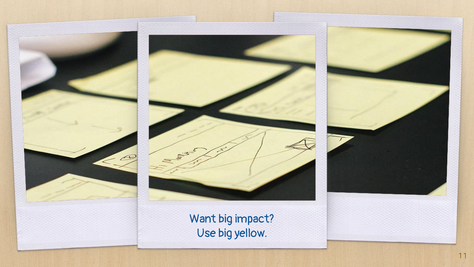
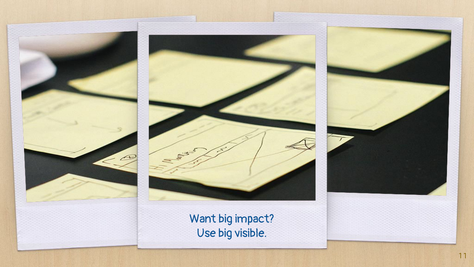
yellow: yellow -> visible (251, 233)
